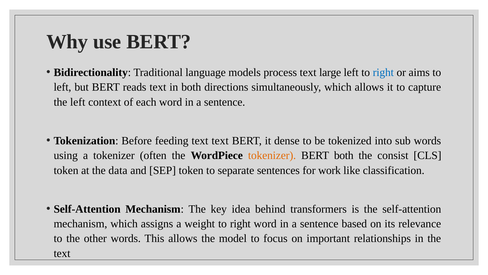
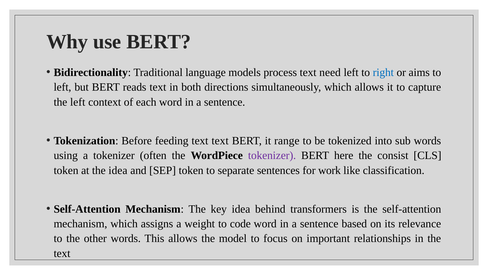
large: large -> need (330, 72)
dense: dense -> range (287, 141)
tokenizer colour: orange -> purple (272, 155)
BERT both: both -> here (344, 155)
the data: data -> idea (118, 170)
weight to right: right -> code (240, 223)
